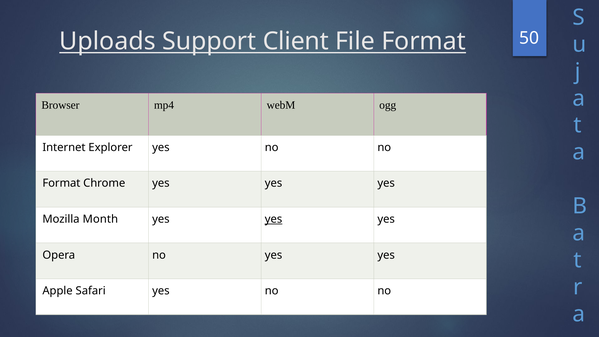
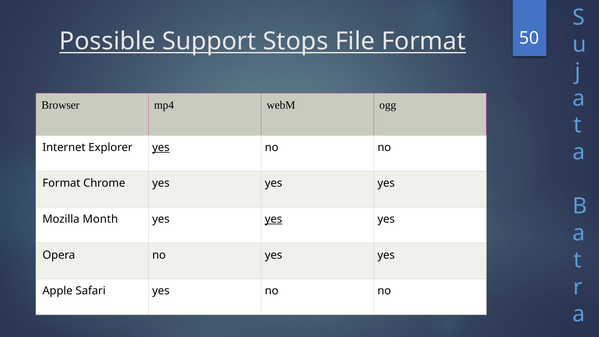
Uploads: Uploads -> Possible (107, 41)
Client: Client -> Stops (296, 41)
yes underline: none -> present (161, 147)
